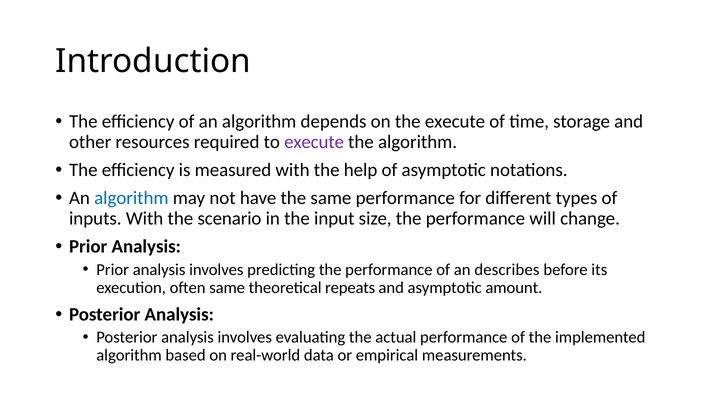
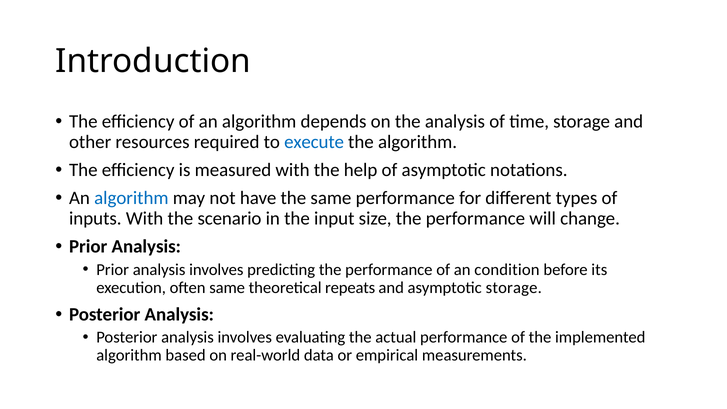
the execute: execute -> analysis (455, 122)
execute colour: purple -> blue (314, 142)
describes: describes -> condition (507, 270)
asymptotic amount: amount -> storage (514, 288)
